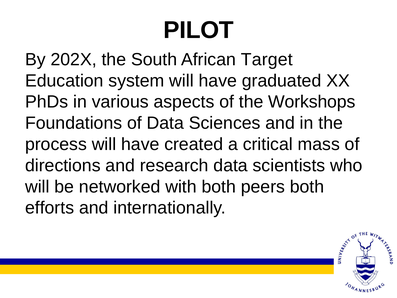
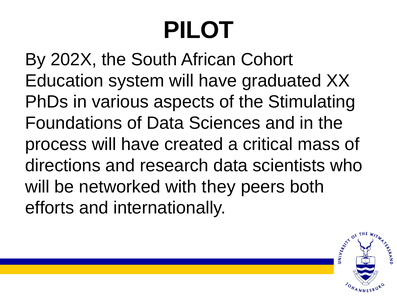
Target: Target -> Cohort (267, 59)
Workshops: Workshops -> Stimulating (312, 102)
with both: both -> they (219, 187)
